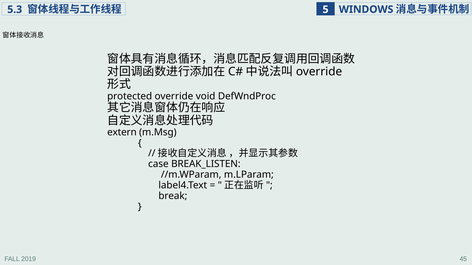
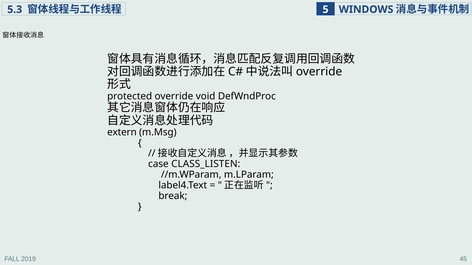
BREAK_LISTEN: BREAK_LISTEN -> CLASS_LISTEN (206, 164)
